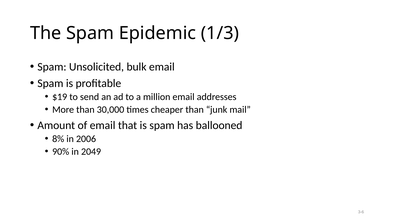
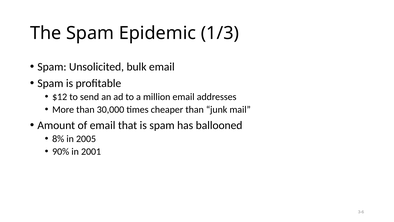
$19: $19 -> $12 (60, 97)
2006: 2006 -> 2005 (86, 139)
2049: 2049 -> 2001 (91, 151)
